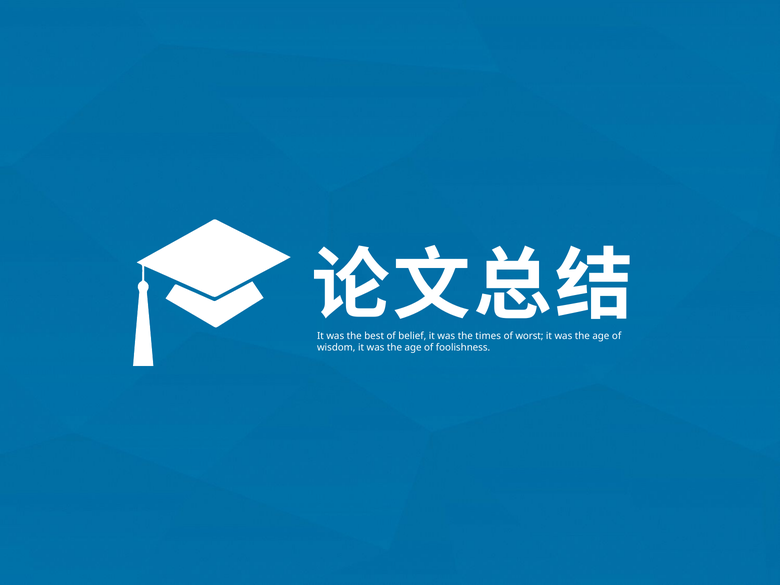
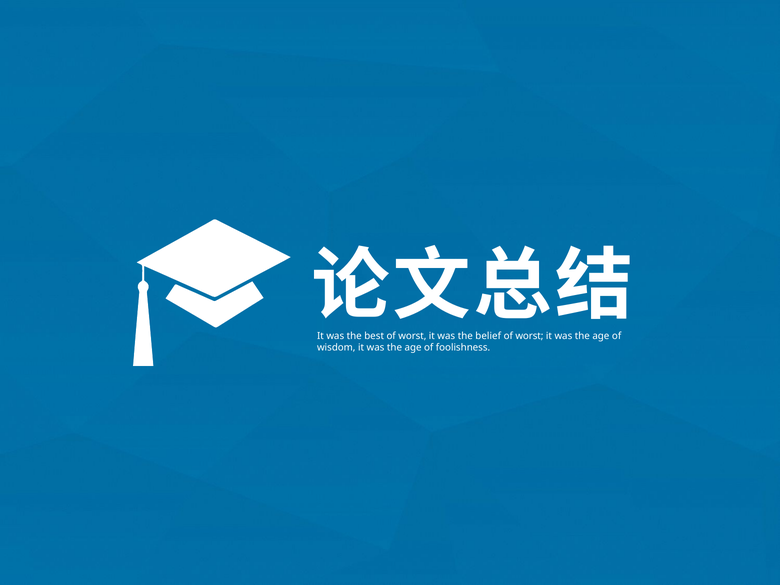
best of belief: belief -> worst (412, 336)
times: times -> belief (488, 336)
